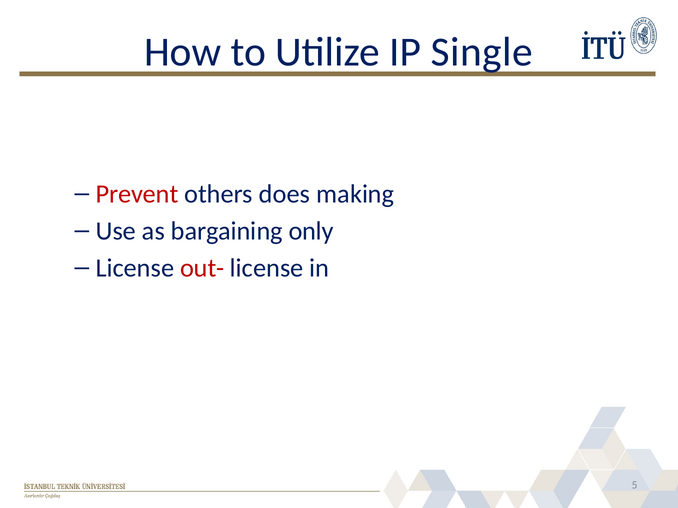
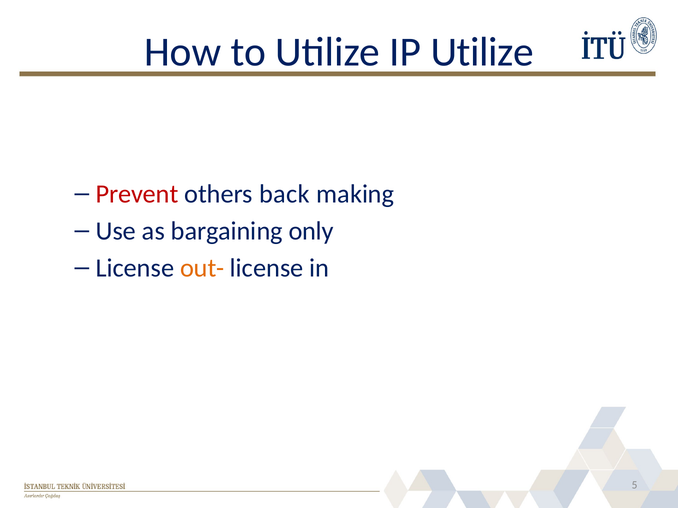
IP Single: Single -> Utilize (482, 52)
does: does -> back (284, 194)
out- colour: red -> orange (202, 268)
